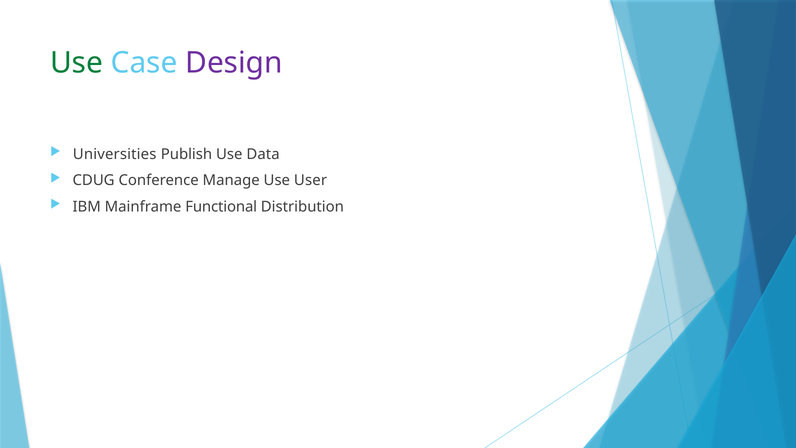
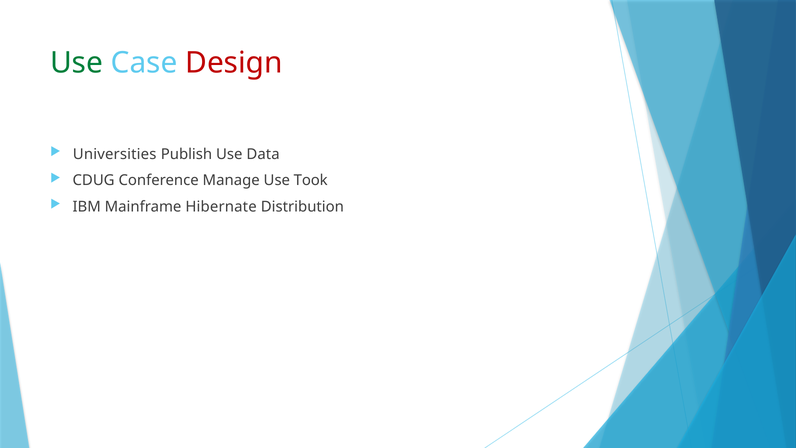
Design colour: purple -> red (234, 63)
User: User -> Took (311, 180)
Functional: Functional -> Hibernate (221, 206)
